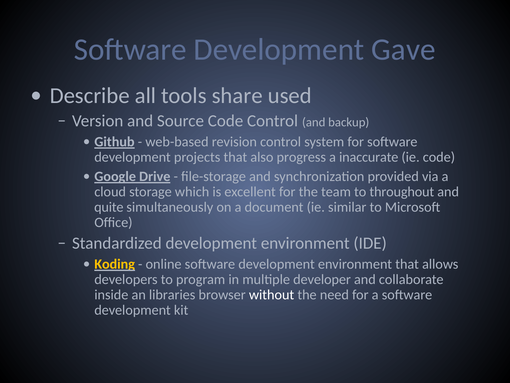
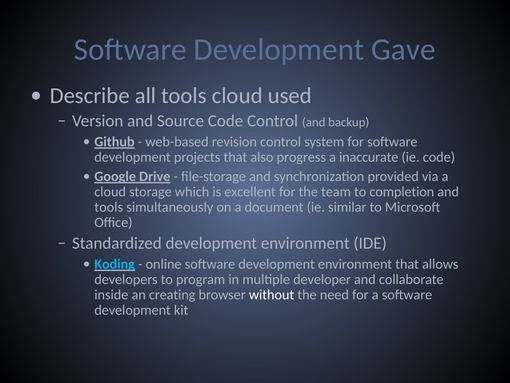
tools share: share -> cloud (237, 95)
throughout: throughout -> completion (402, 192)
quite: quite -> tools (109, 207)
Koding colour: yellow -> light blue (115, 264)
libraries: libraries -> creating (172, 294)
